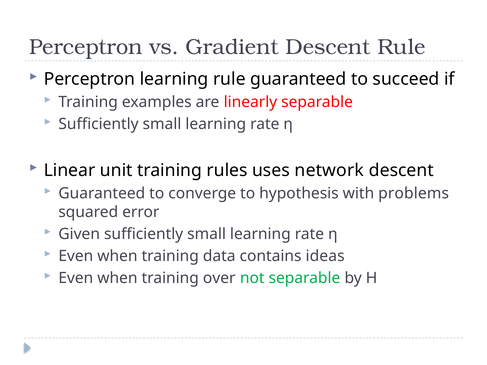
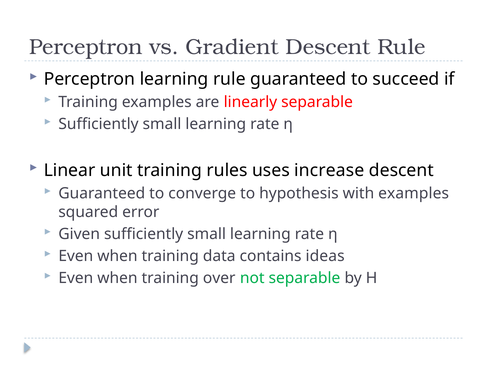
network: network -> increase (329, 170)
with problems: problems -> examples (414, 193)
